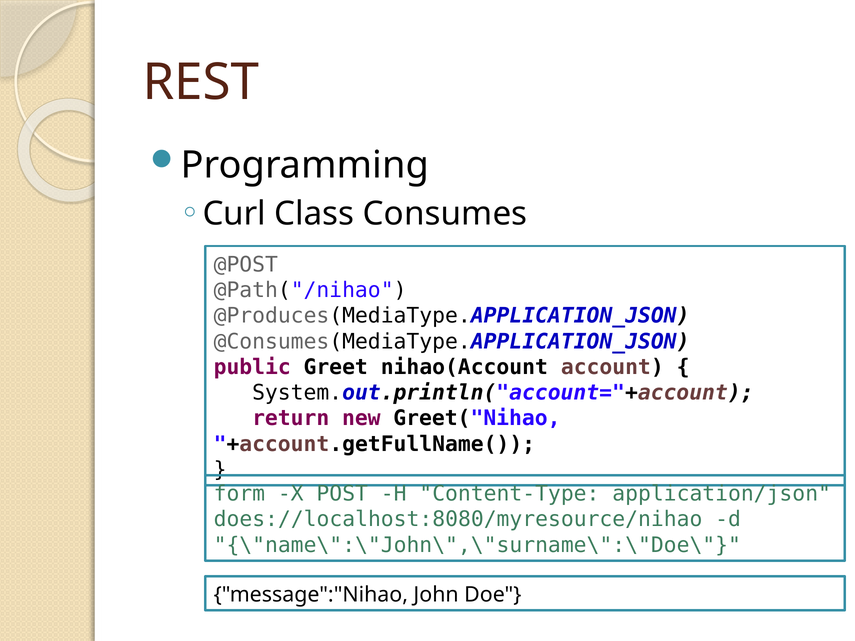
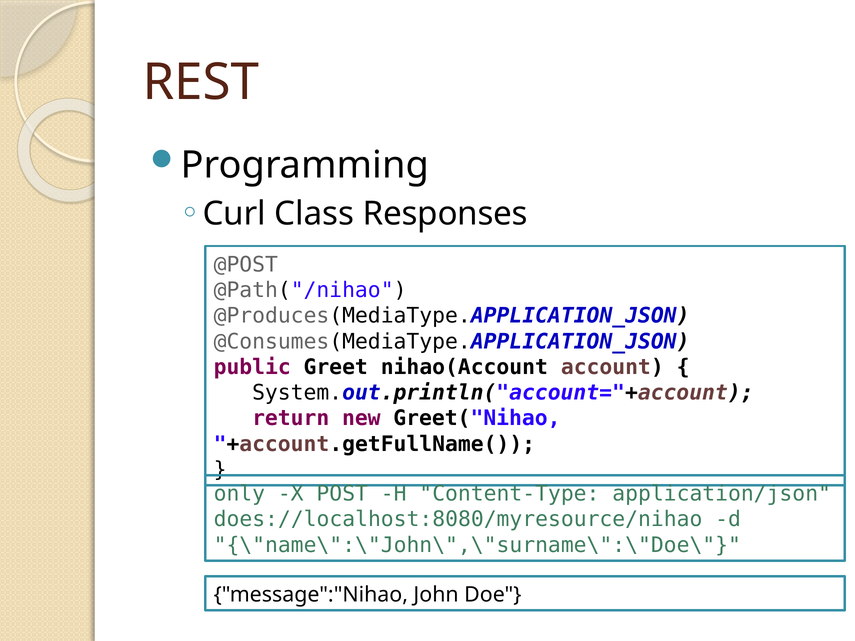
Consumes: Consumes -> Responses (445, 214)
form: form -> only (239, 494)
